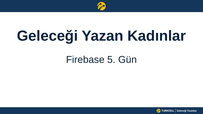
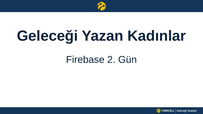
5: 5 -> 2 (111, 60)
